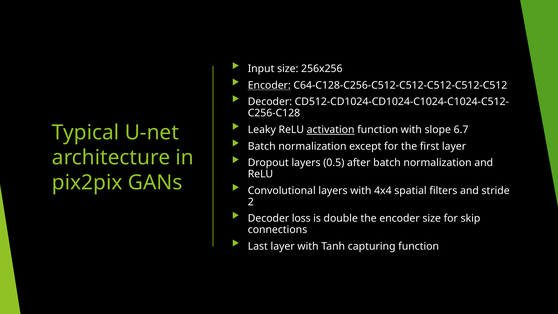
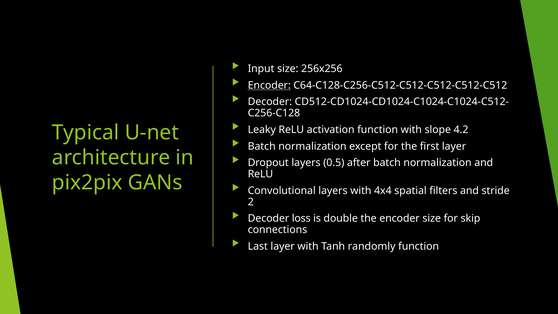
activation underline: present -> none (331, 130)
6.7: 6.7 -> 4.2 (461, 130)
capturing: capturing -> randomly (372, 246)
